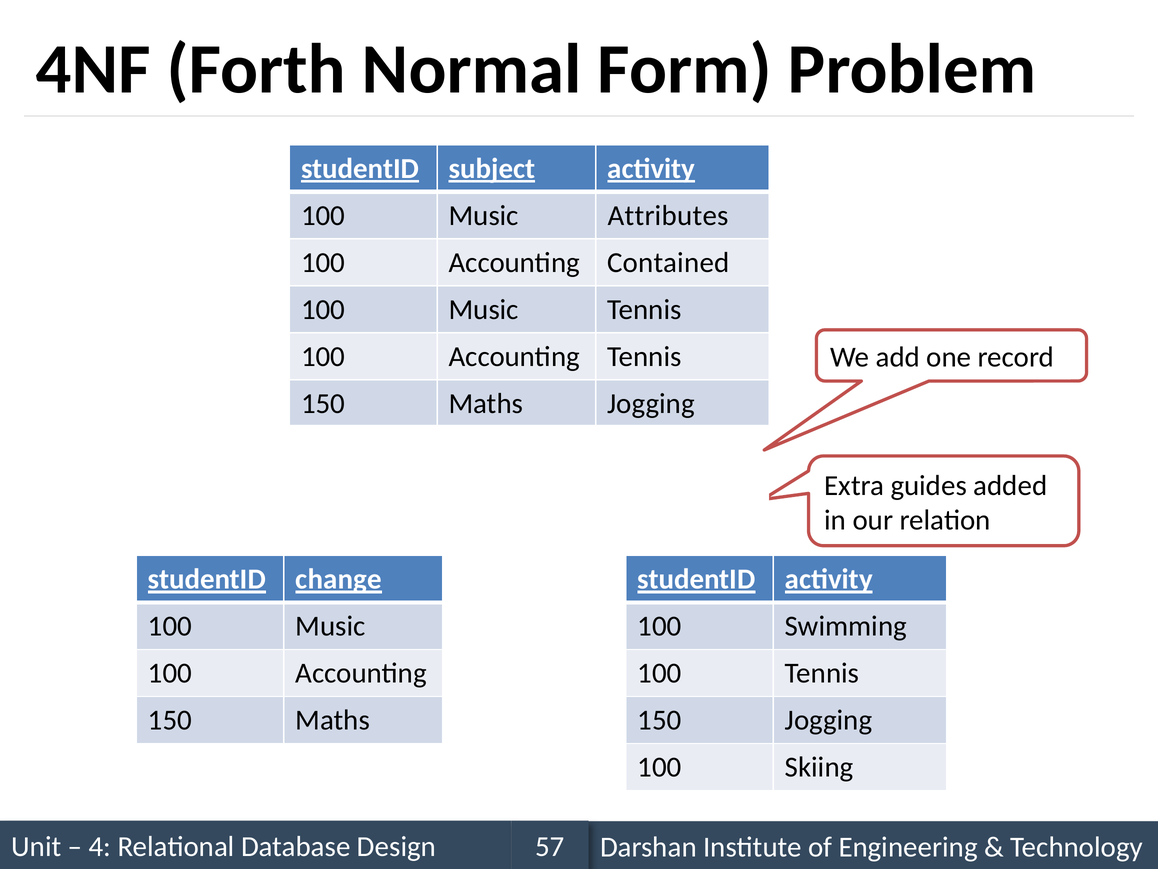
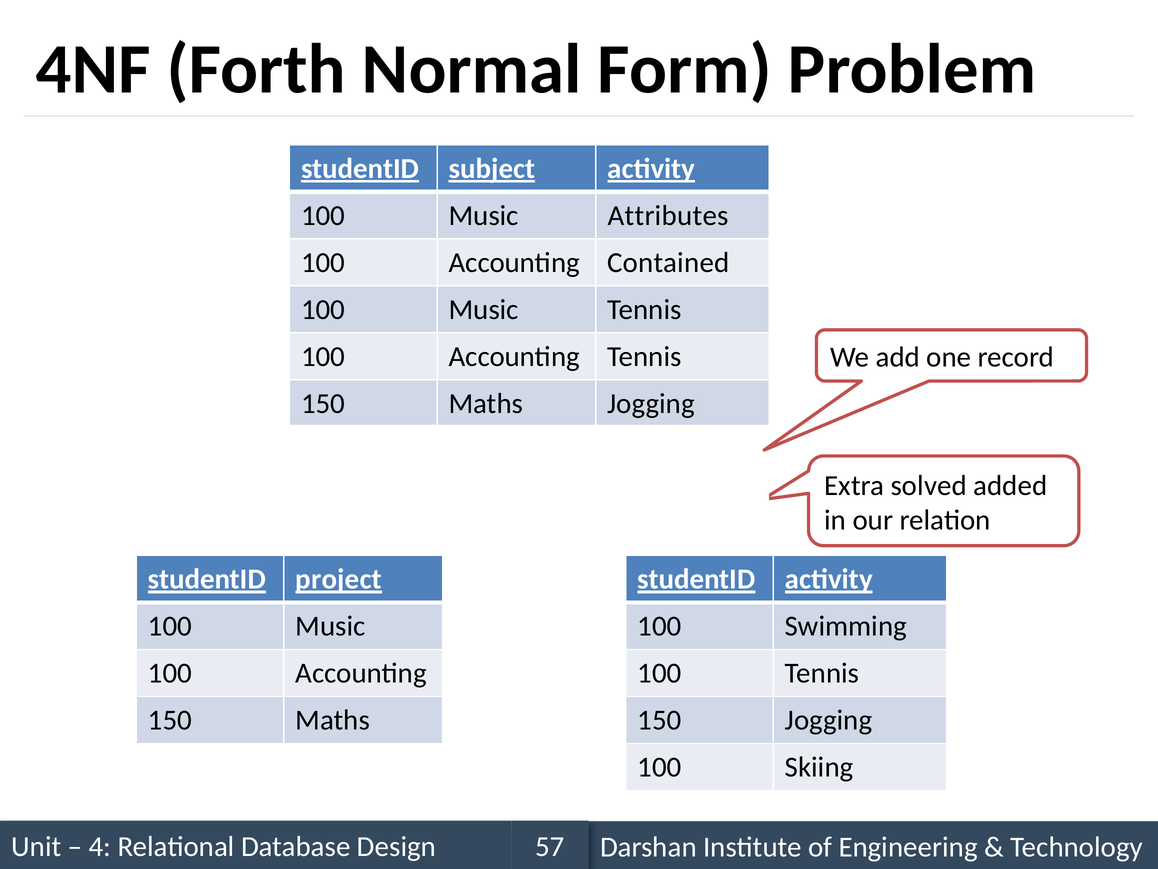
guides: guides -> solved (929, 485)
change: change -> project (339, 579)
